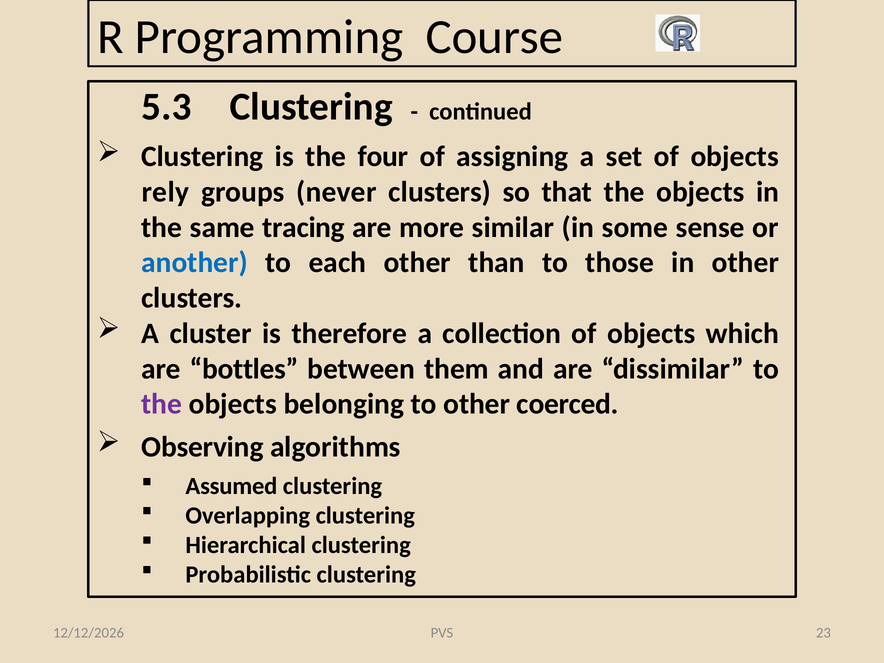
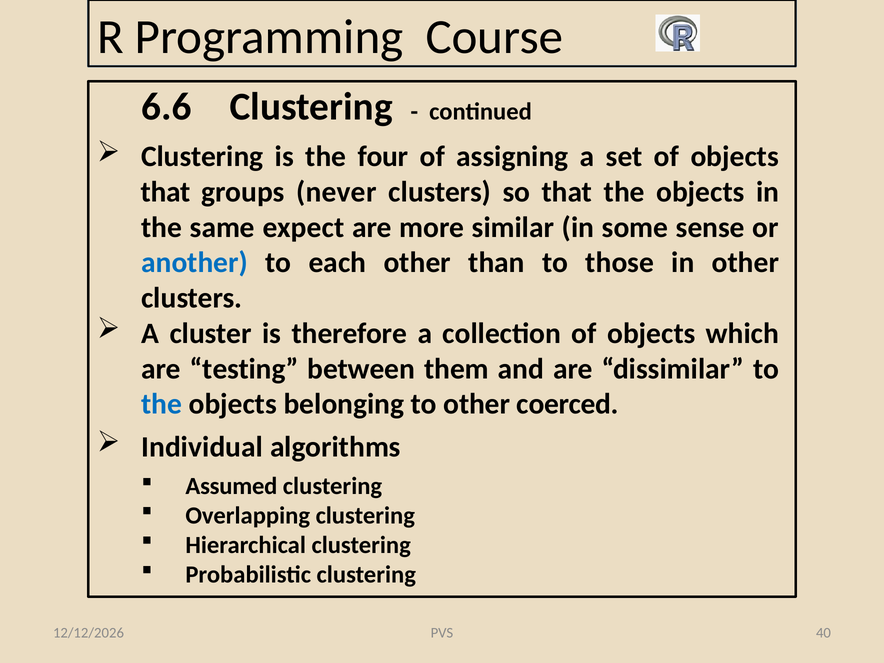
5.3: 5.3 -> 6.6 (166, 107)
rely: rely -> that (166, 192)
tracing: tracing -> expect (303, 227)
bottles: bottles -> testing (244, 369)
the colour: purple -> blue (162, 404)
Observing: Observing -> Individual (202, 447)
23: 23 -> 40 (823, 633)
